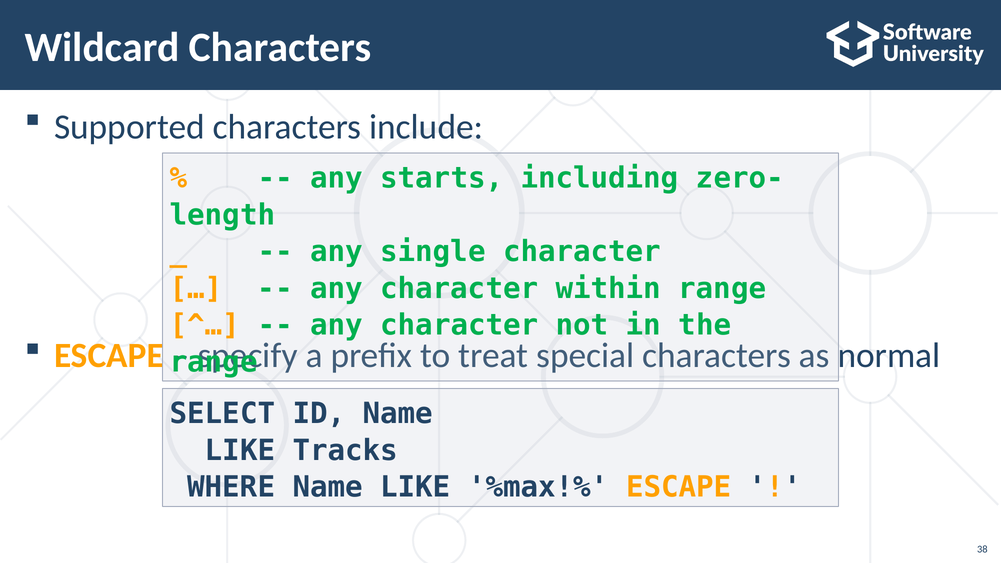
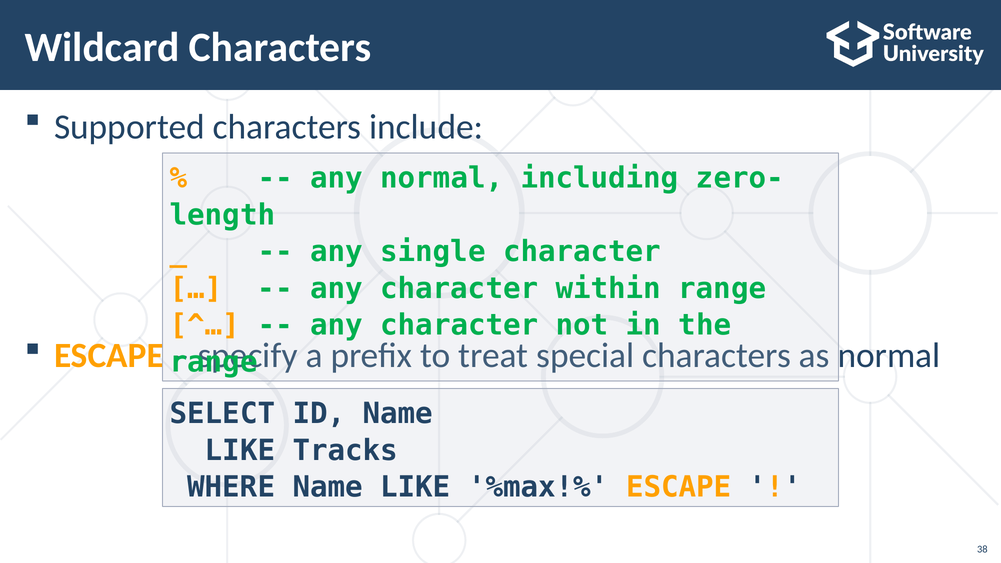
any starts: starts -> normal (442, 178)
